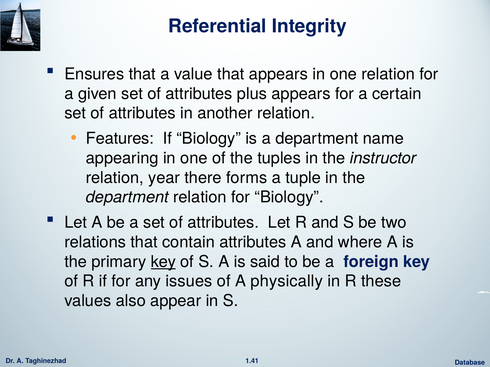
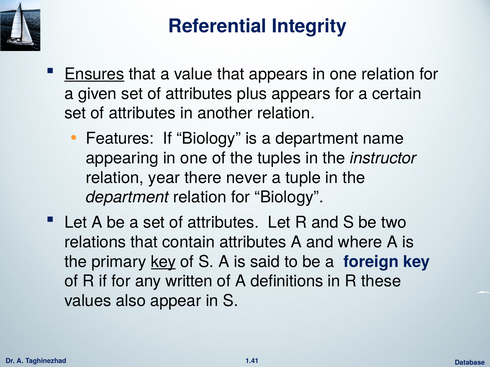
Ensures underline: none -> present (94, 74)
forms: forms -> never (247, 178)
issues: issues -> written (189, 282)
physically: physically -> definitions (287, 282)
